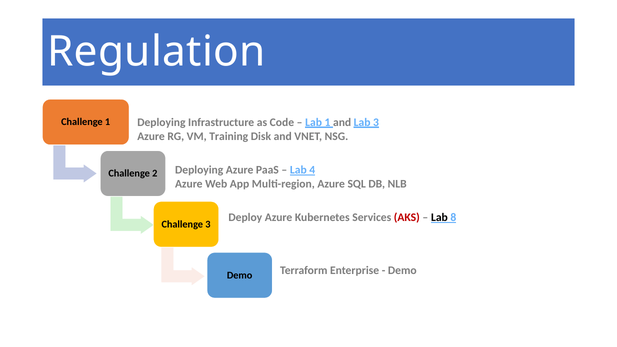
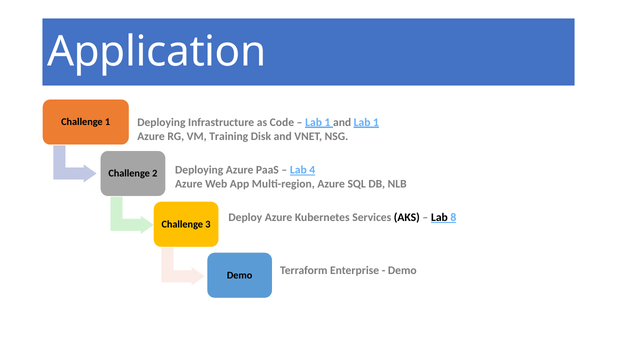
Regulation: Regulation -> Application (157, 52)
and Lab 3: 3 -> 1 (376, 122)
AKS colour: red -> black (407, 217)
